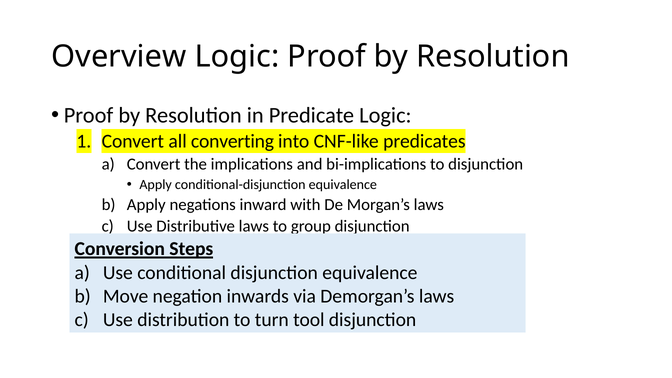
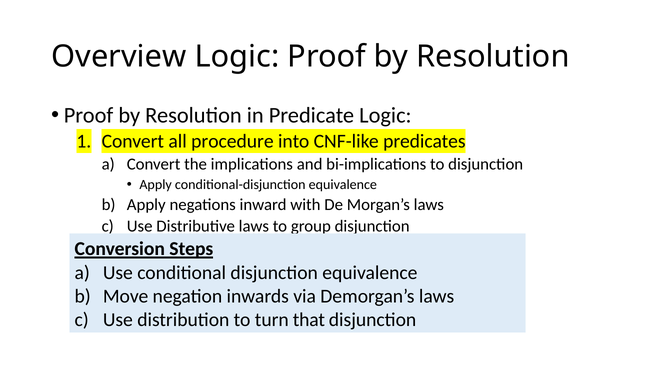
converting: converting -> procedure (232, 141)
tool: tool -> that (309, 320)
